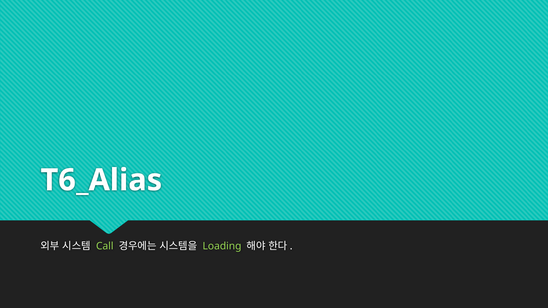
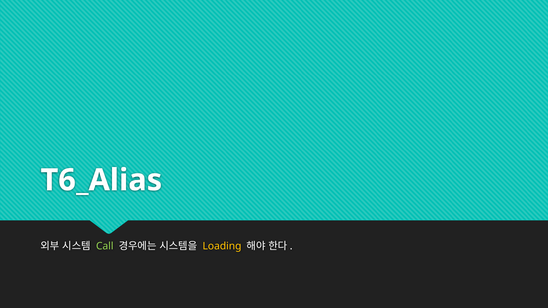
Loading colour: light green -> yellow (222, 246)
